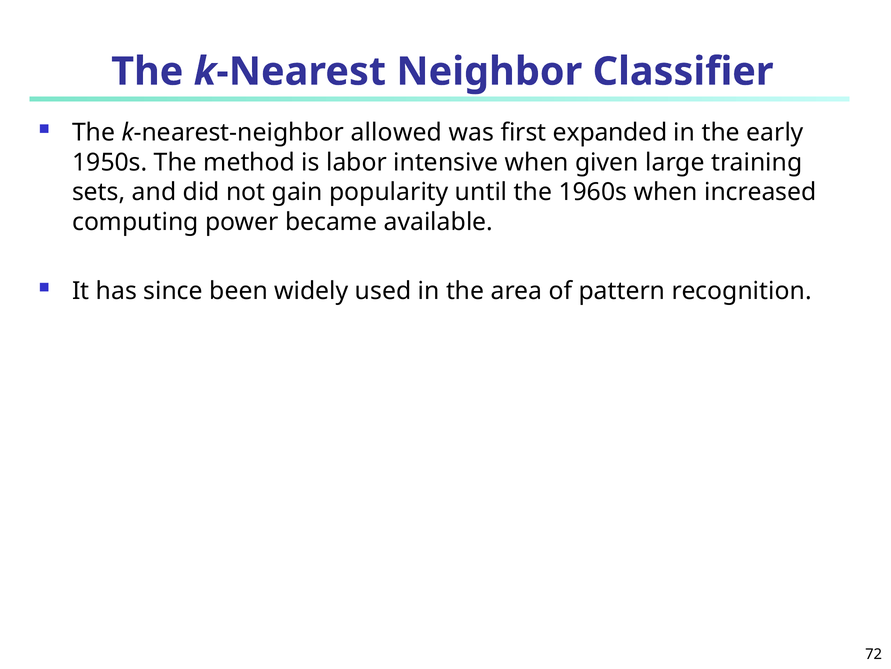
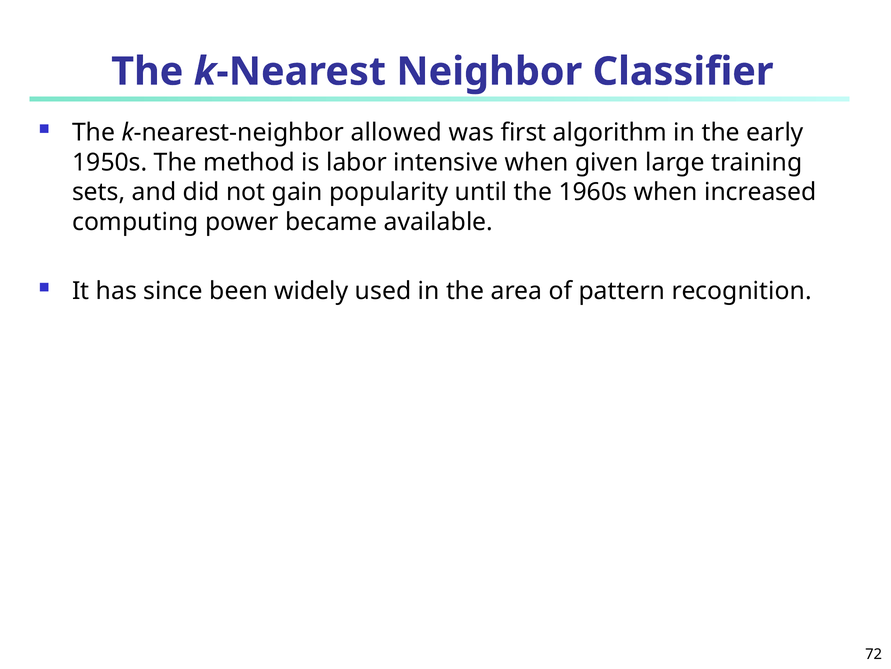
expanded: expanded -> algorithm (610, 132)
